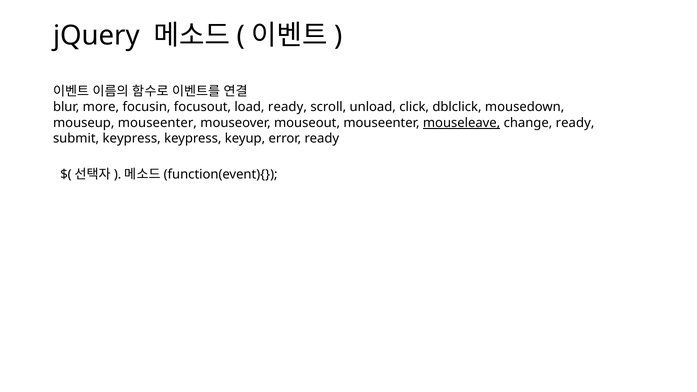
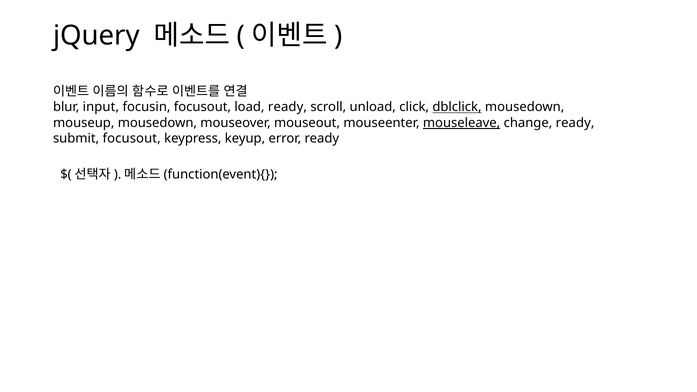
more: more -> input (101, 107)
dblclick underline: none -> present (457, 107)
mouseup mouseenter: mouseenter -> mousedown (157, 123)
submit keypress: keypress -> focusout (132, 138)
